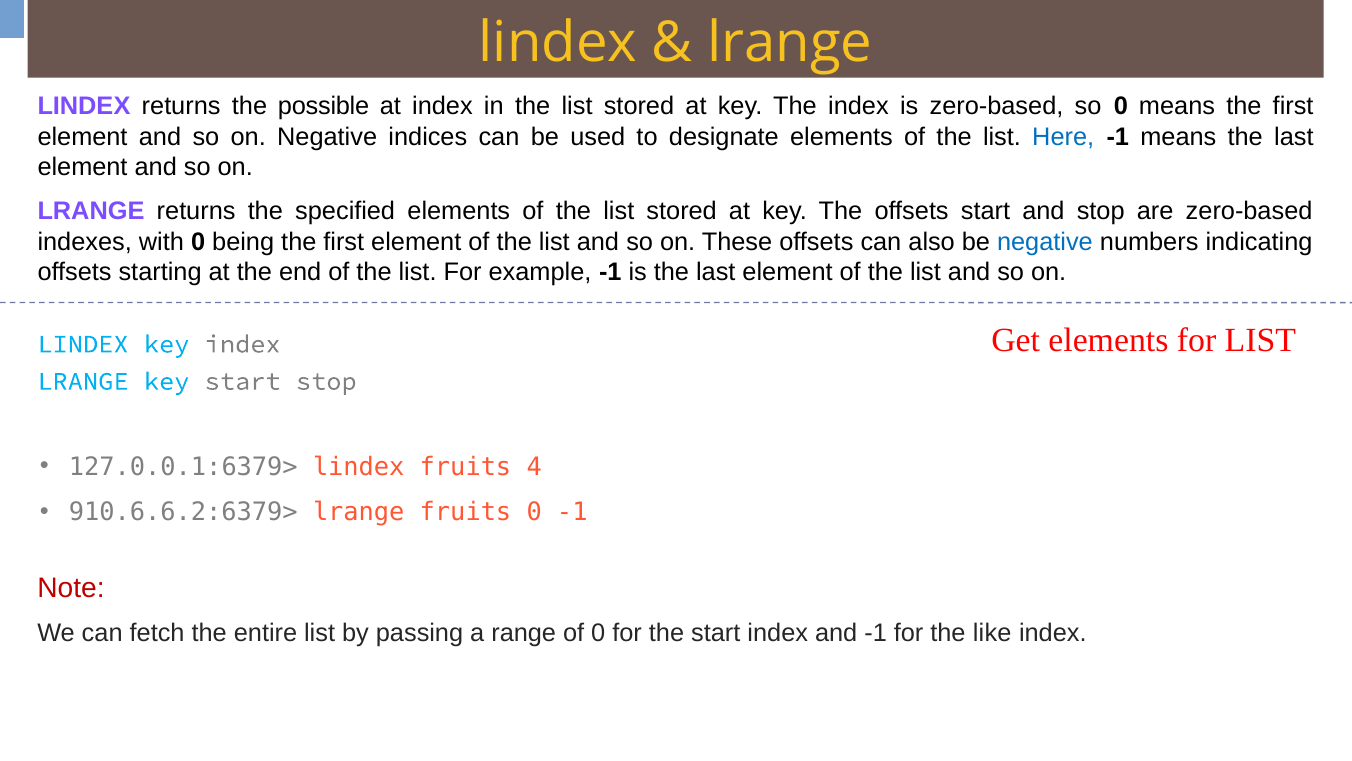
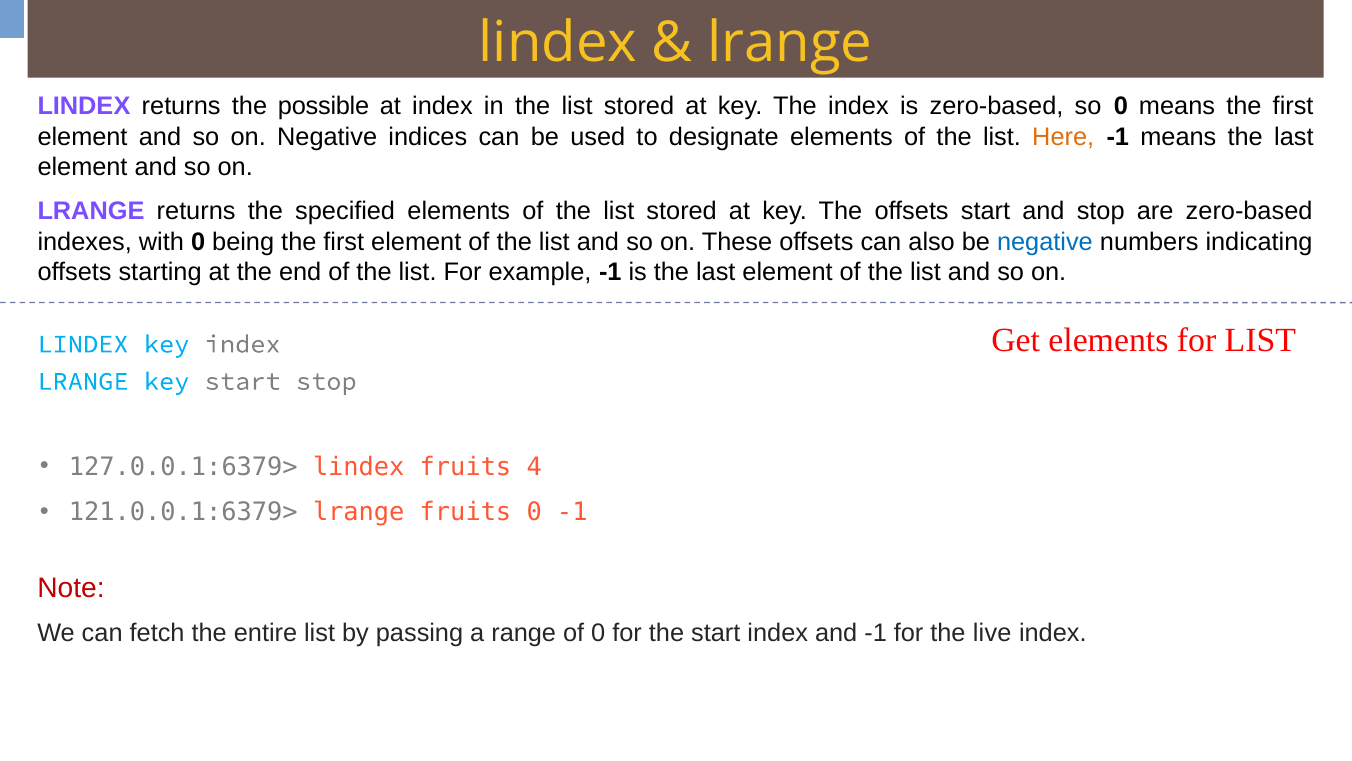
Here colour: blue -> orange (1063, 137)
910.6.6.2:6379>: 910.6.6.2:6379> -> 121.0.0.1:6379> (183, 512)
like: like -> live (992, 633)
